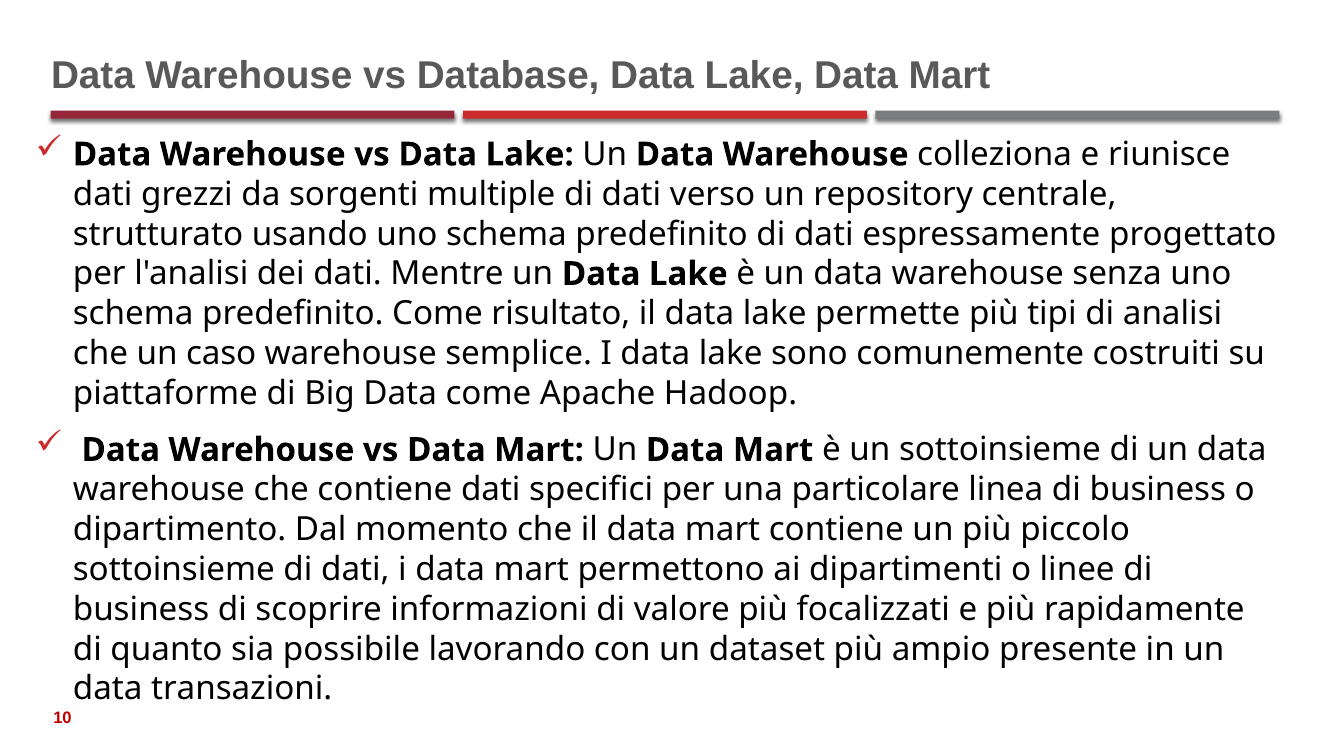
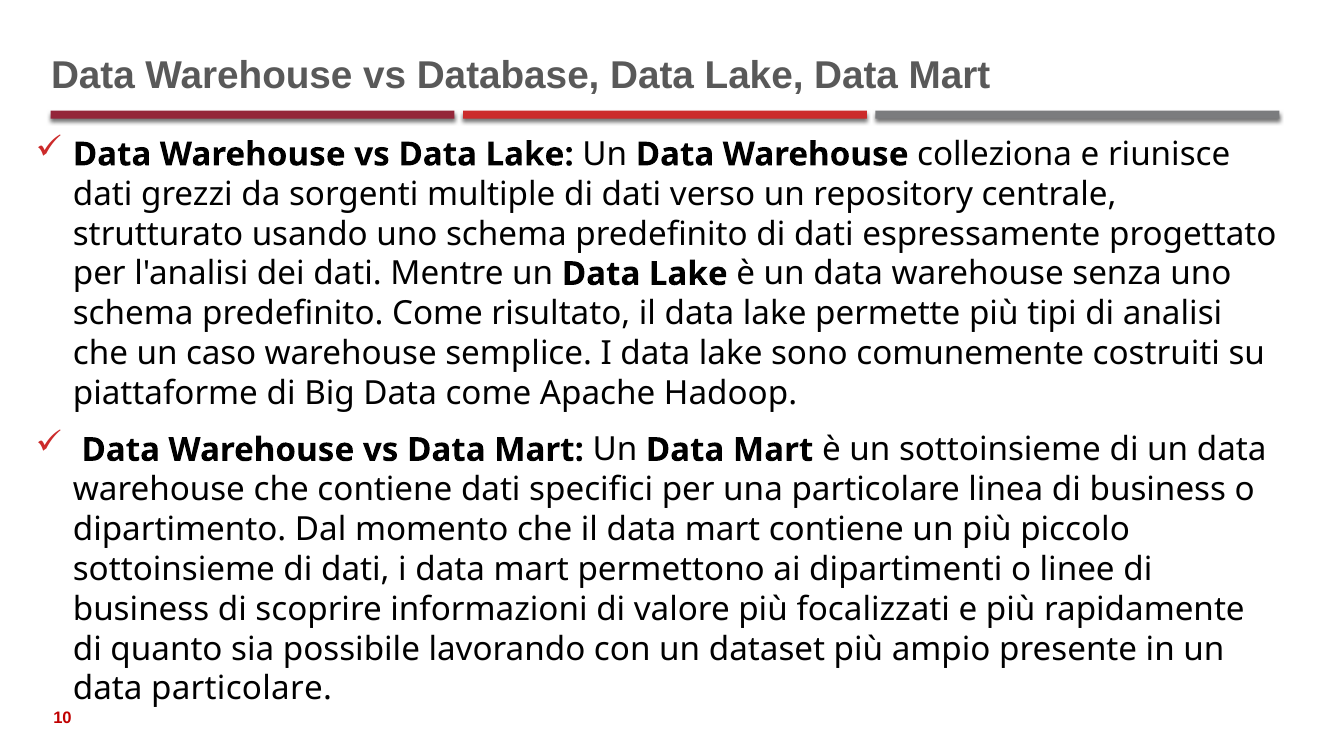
data transazioni: transazioni -> particolare (242, 689)
